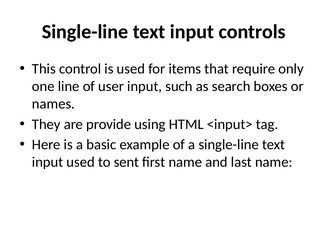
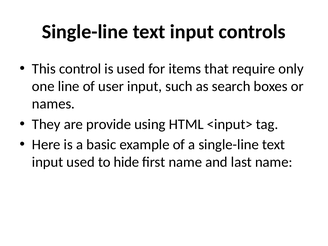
sent: sent -> hide (126, 162)
